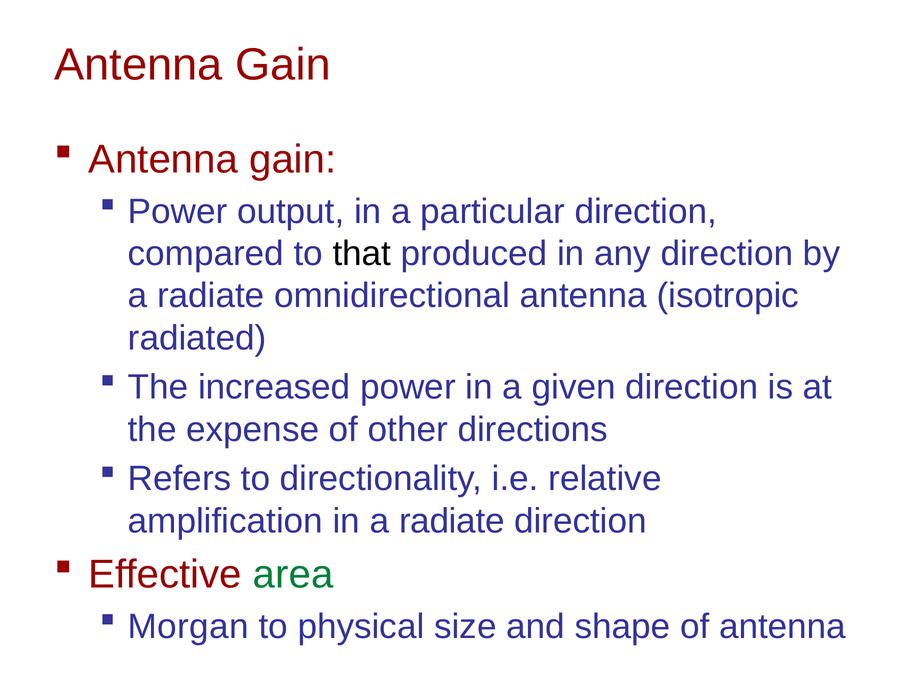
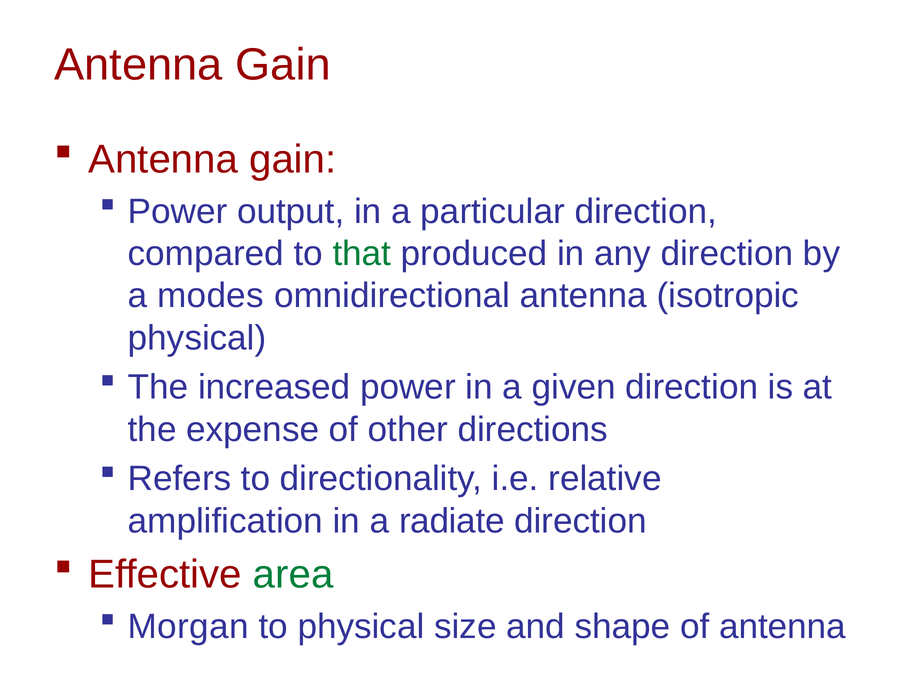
that colour: black -> green (362, 254)
radiate: radiate -> modes (211, 296)
radiated: radiated -> physical (197, 338)
